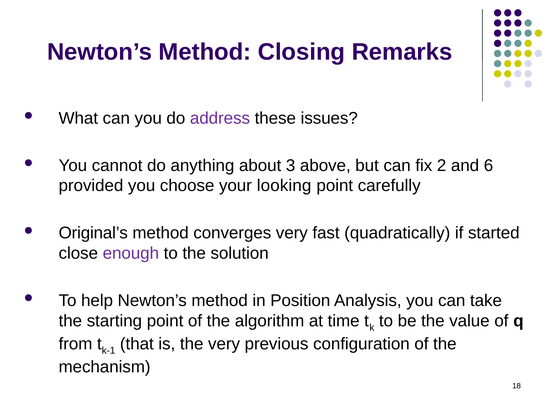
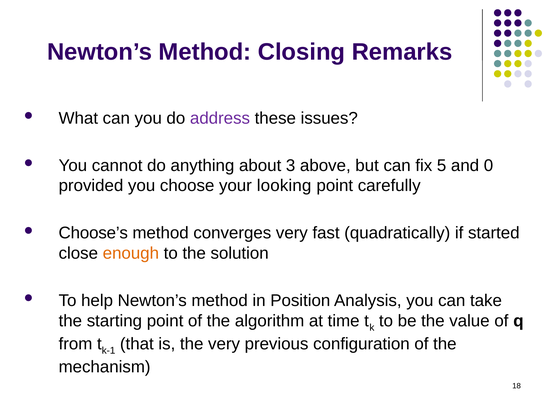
2: 2 -> 5 (442, 166)
6: 6 -> 0 (488, 166)
Original’s: Original’s -> Choose’s (93, 233)
enough colour: purple -> orange (131, 254)
